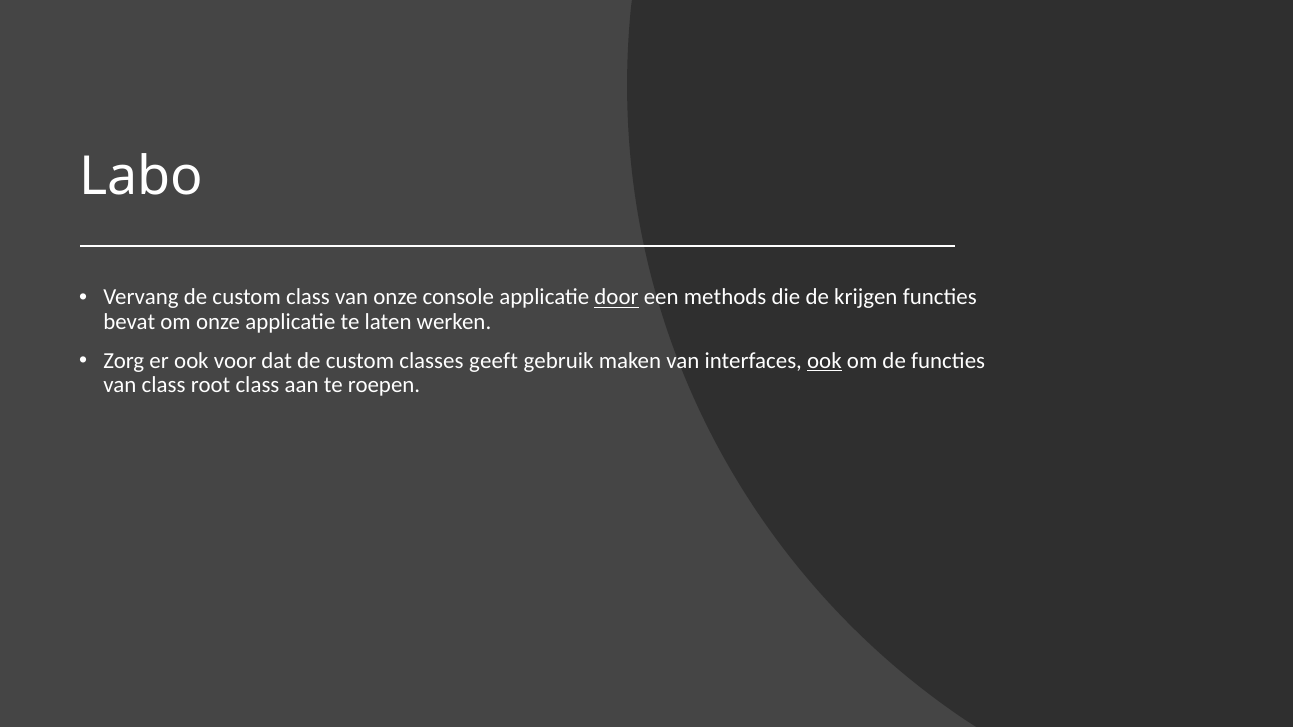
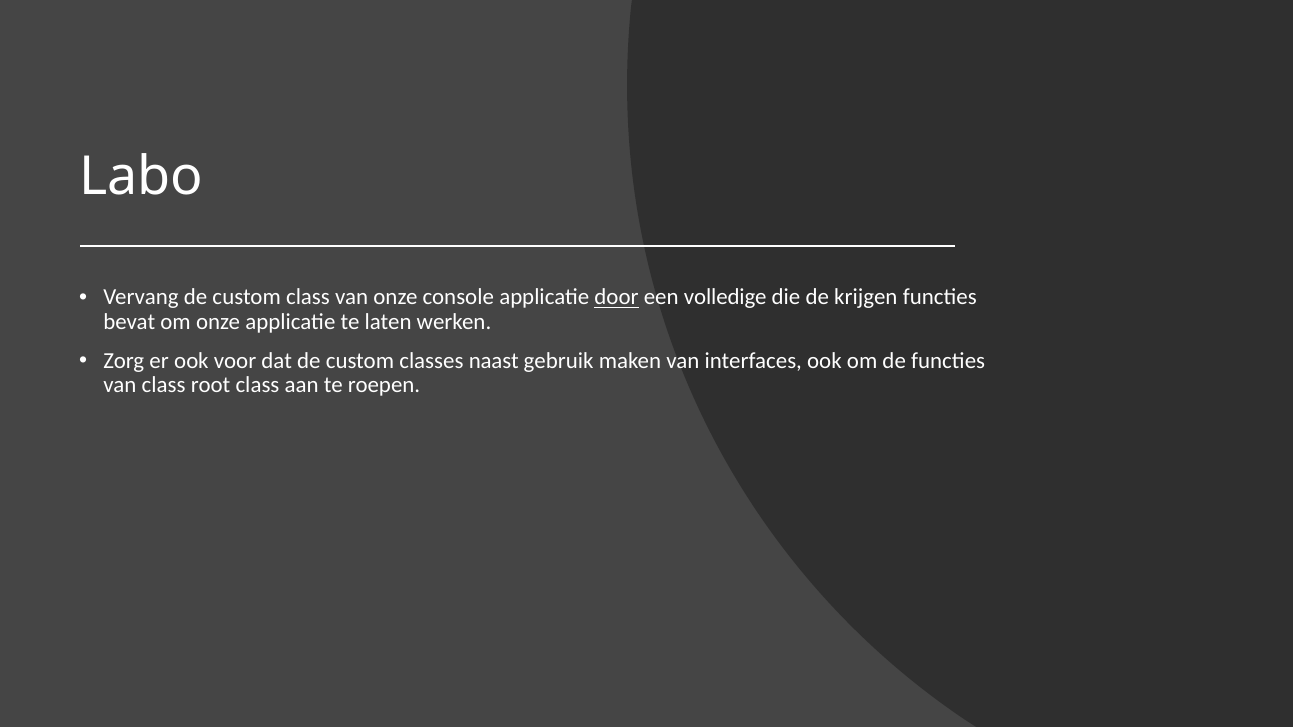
methods: methods -> volledige (725, 298)
geeft: geeft -> naast (494, 361)
ook underline: present -> none (824, 361)
